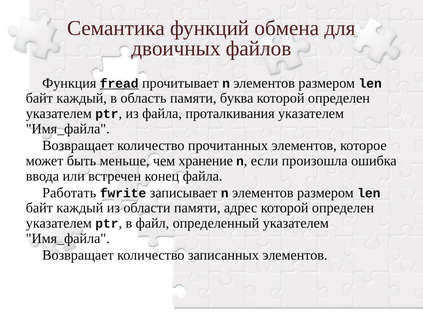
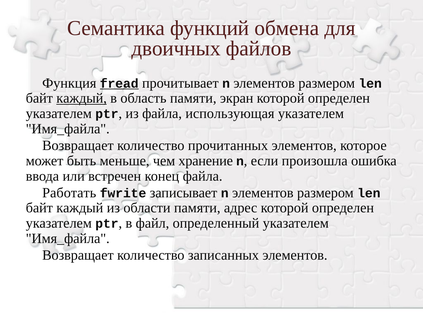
каждый underline: none -> present (82, 98)
буква: буква -> экран (237, 98)
проталкивания: проталкивания -> использующая (230, 113)
